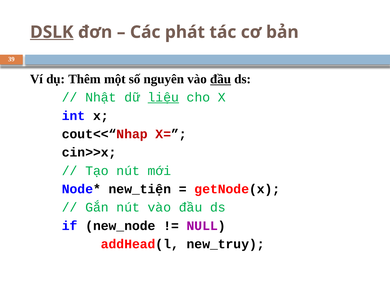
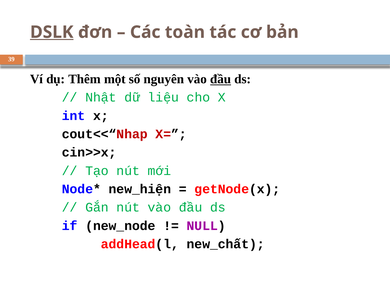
phát: phát -> toàn (185, 32)
liệu underline: present -> none (163, 97)
new_tiện: new_tiện -> new_hiện (140, 189)
new_truy: new_truy -> new_chất (226, 244)
